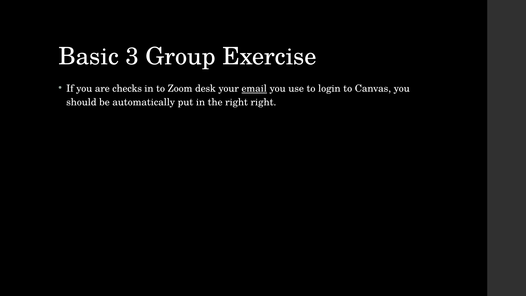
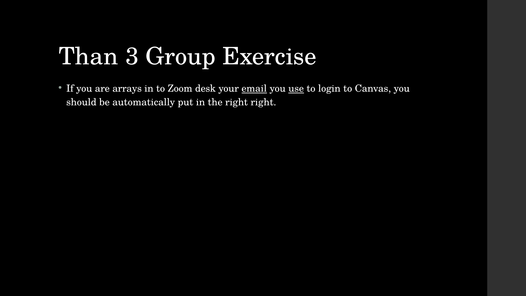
Basic: Basic -> Than (89, 57)
checks: checks -> arrays (127, 89)
use underline: none -> present (296, 89)
